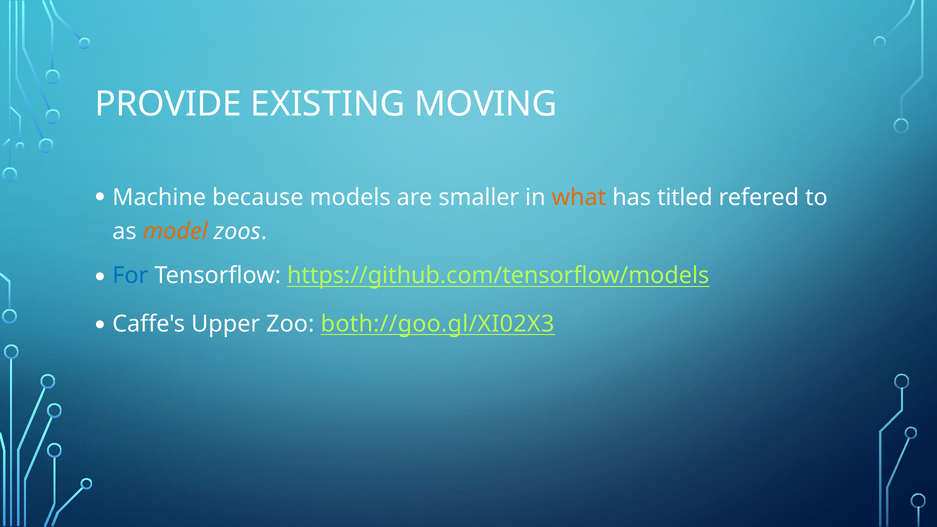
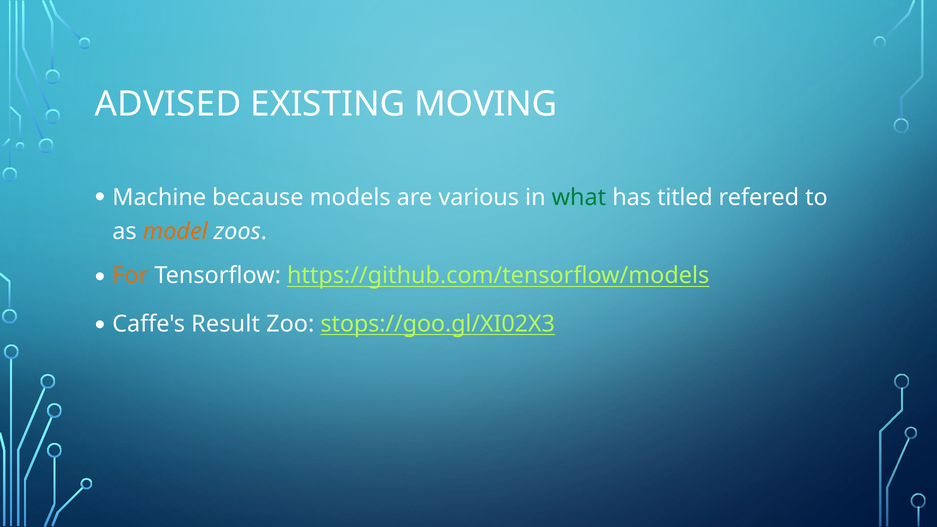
PROVIDE: PROVIDE -> ADVISED (168, 104)
smaller: smaller -> various (479, 198)
what colour: orange -> green (579, 198)
For colour: blue -> orange (130, 276)
Upper: Upper -> Result (226, 324)
both://goo.gl/XI02X3: both://goo.gl/XI02X3 -> stops://goo.gl/XI02X3 (438, 324)
